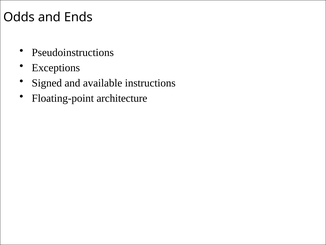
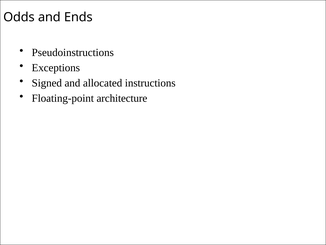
available: available -> allocated (103, 83)
